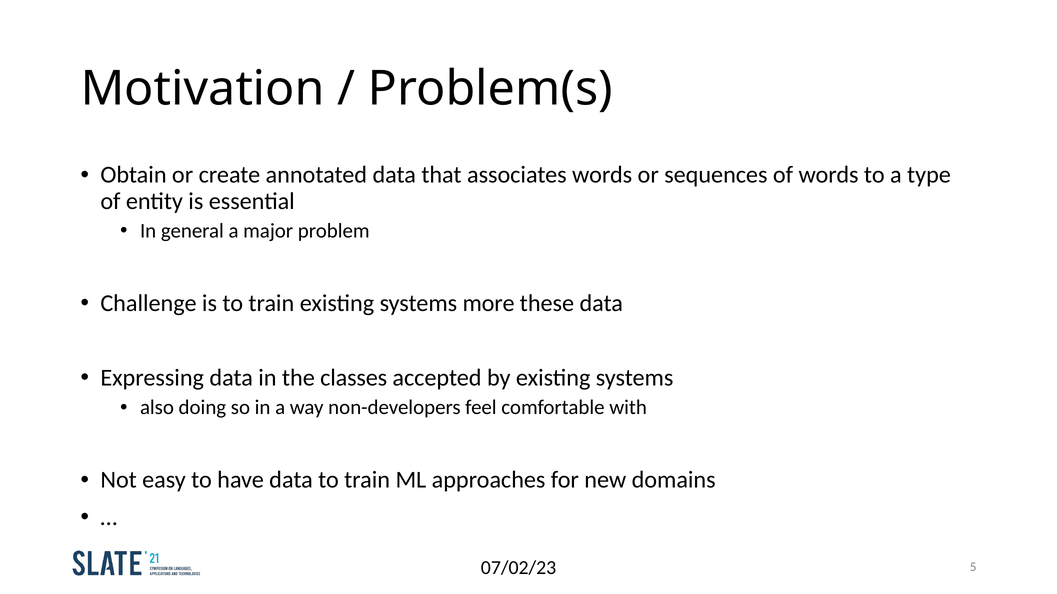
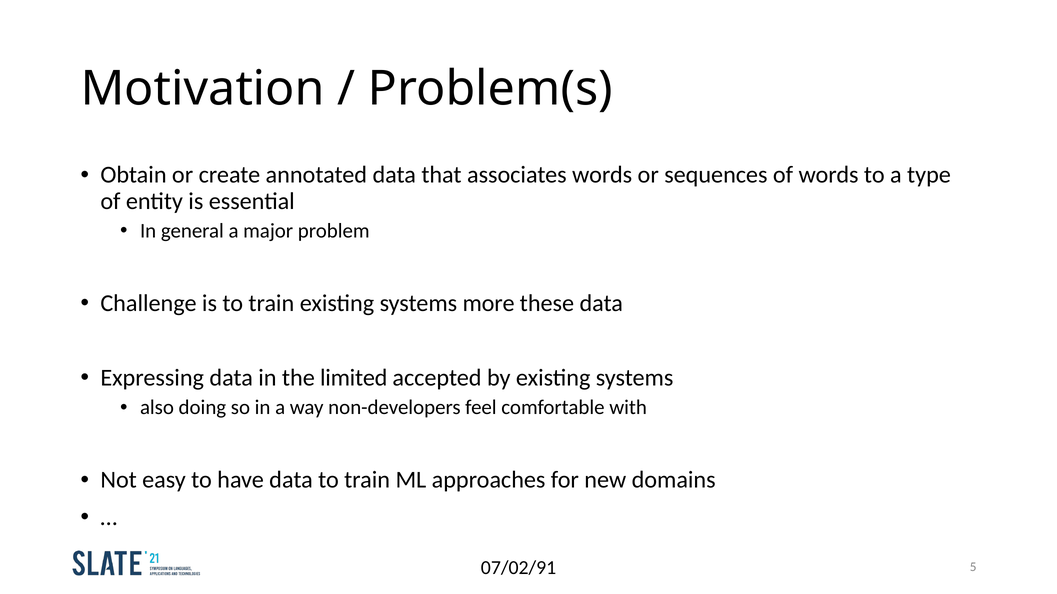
classes: classes -> limited (354, 378)
07/02/23: 07/02/23 -> 07/02/91 (519, 568)
